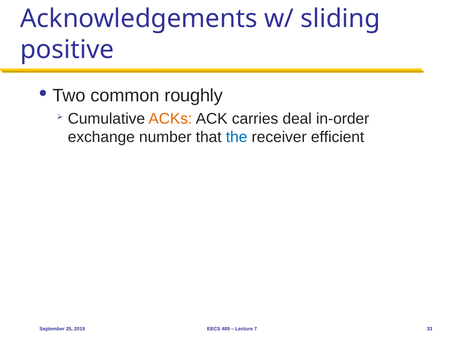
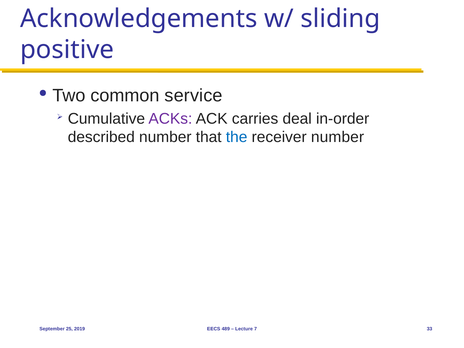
roughly: roughly -> service (194, 96)
ACKs colour: orange -> purple (170, 119)
exchange: exchange -> described (101, 137)
receiver efficient: efficient -> number (338, 137)
